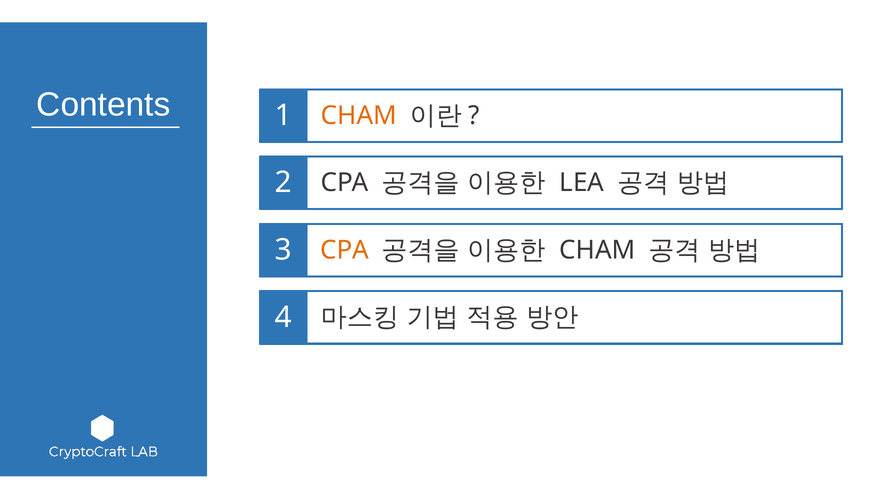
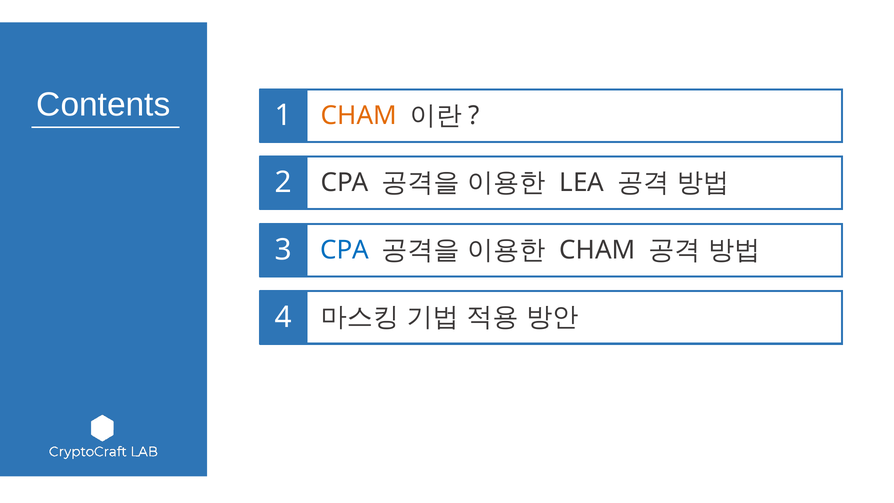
CPA colour: orange -> blue (345, 250)
